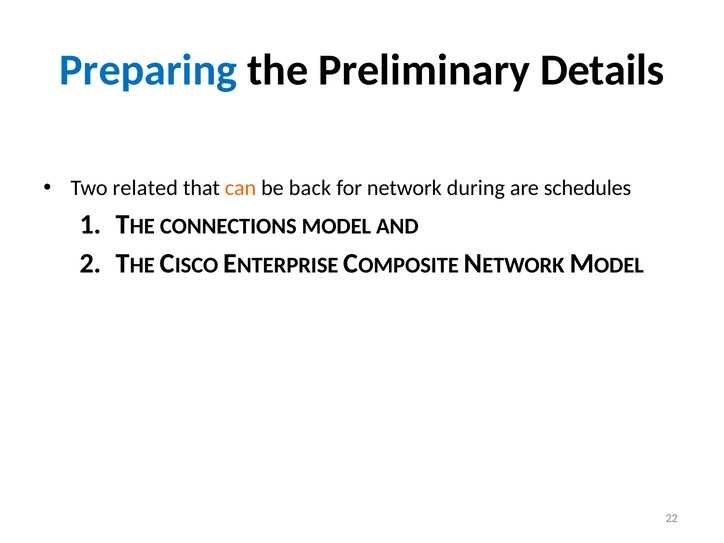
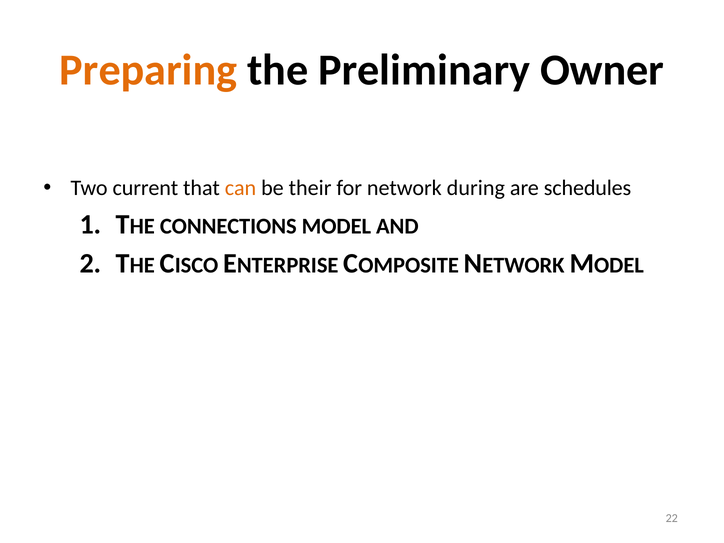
Preparing colour: blue -> orange (148, 70)
Details: Details -> Owner (602, 70)
related: related -> current (145, 188)
back: back -> their (310, 188)
